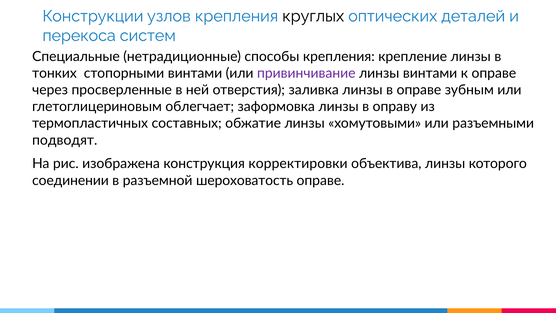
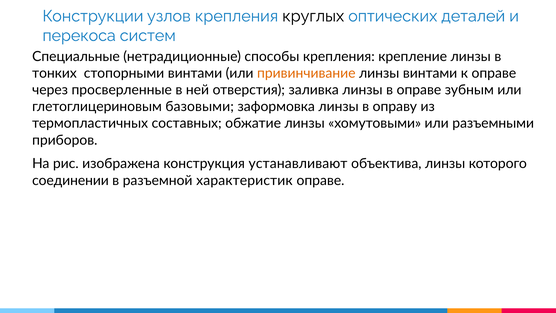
привинчивание colour: purple -> orange (306, 73)
облегчает: облегчает -> базовыми (200, 107)
подводят: подводят -> приборов (65, 140)
корректировки: корректировки -> устанавливают (298, 164)
шероховатость: шероховатость -> характеристик (244, 180)
